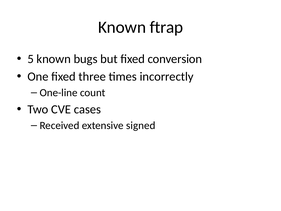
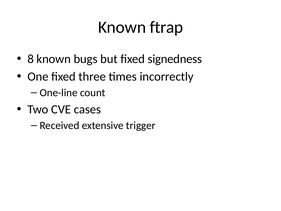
5: 5 -> 8 (31, 59)
conversion: conversion -> signedness (175, 59)
signed: signed -> trigger (141, 125)
